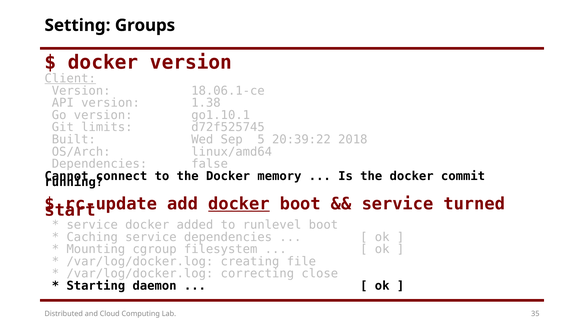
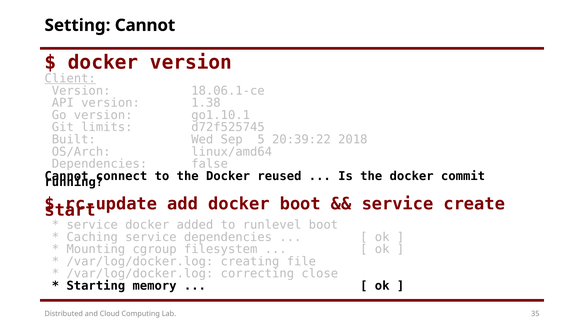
Setting Groups: Groups -> Cannot (145, 25)
memory: memory -> reused (279, 176)
docker underline: present -> none (239, 204)
turned: turned -> create (474, 204)
daemon: daemon -> memory (155, 285)
